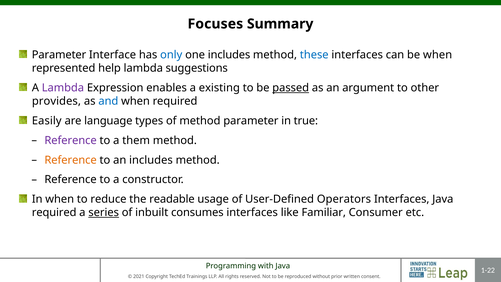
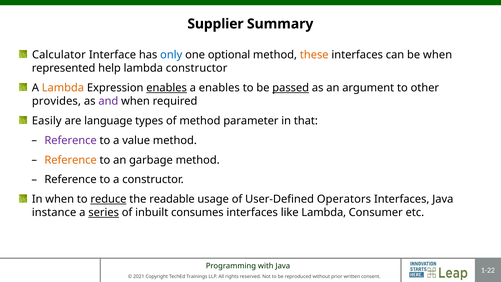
Focuses: Focuses -> Supplier (215, 24)
Parameter: Parameter -> Calculator (59, 55)
one includes: includes -> optional (229, 55)
these colour: blue -> orange (314, 55)
lambda suggestions: suggestions -> constructor (197, 68)
Lambda colour: purple -> orange (63, 88)
enables underline: none -> present (167, 88)
a existing: existing -> enables (219, 88)
and colour: blue -> purple (108, 101)
true: true -> that (306, 121)
them: them -> value (136, 140)
an includes: includes -> garbage (151, 160)
reduce underline: none -> present (108, 199)
required: required -> instance (54, 213)
like Familiar: Familiar -> Lambda (324, 213)
